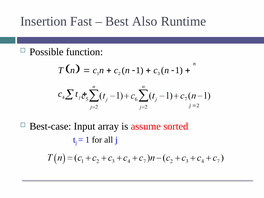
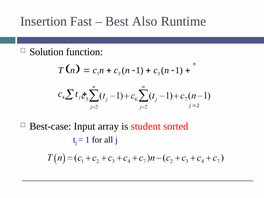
Possible: Possible -> Solution (47, 52)
assume: assume -> student (146, 126)
